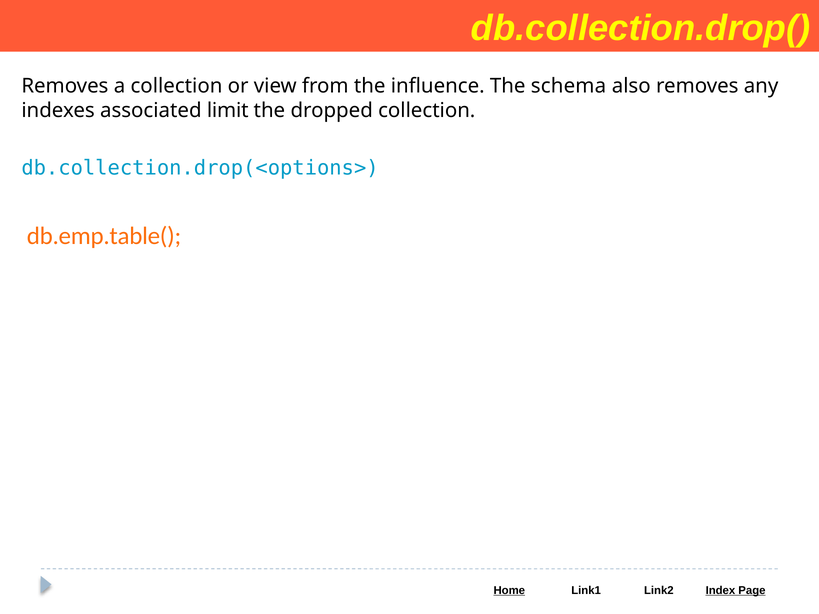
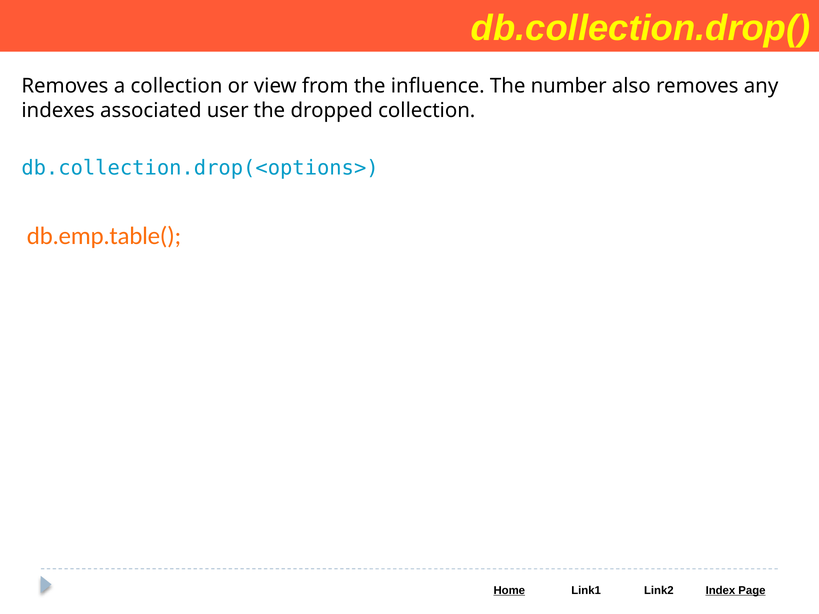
schema: schema -> number (569, 86)
limit: limit -> user (228, 111)
